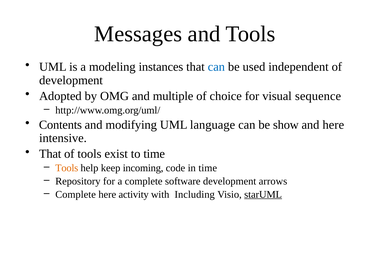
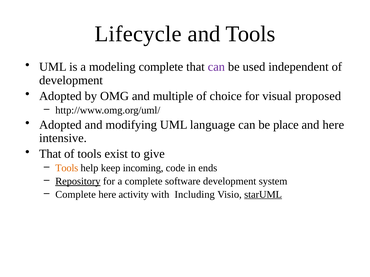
Messages: Messages -> Lifecycle (138, 34)
modeling instances: instances -> complete (161, 67)
can colour: blue -> purple (216, 67)
sequence: sequence -> proposed (318, 96)
Contents: Contents -> Adopted (60, 125)
show: show -> place (286, 125)
to time: time -> give (154, 154)
in time: time -> ends (208, 168)
Repository underline: none -> present (78, 182)
arrows: arrows -> system (273, 182)
